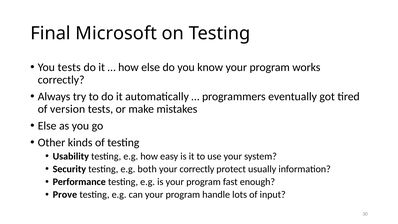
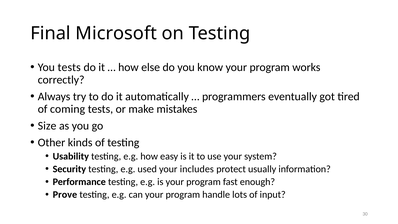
version: version -> coming (68, 109)
Else: Else -> Size (47, 126)
both: both -> used (147, 169)
your correctly: correctly -> includes (197, 169)
